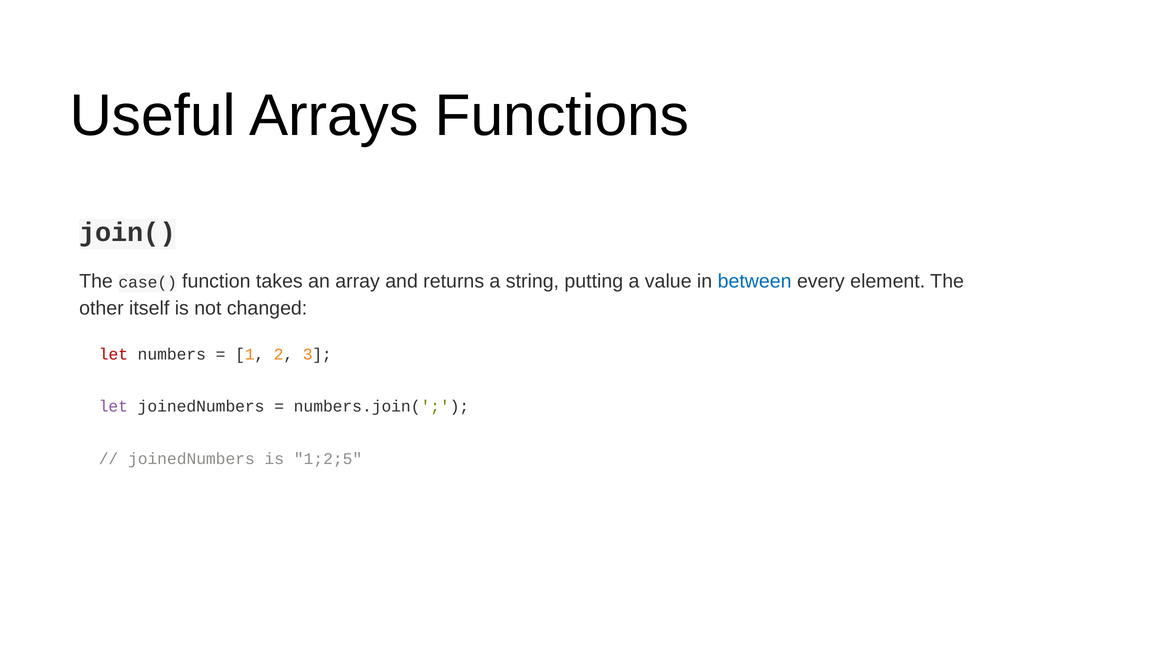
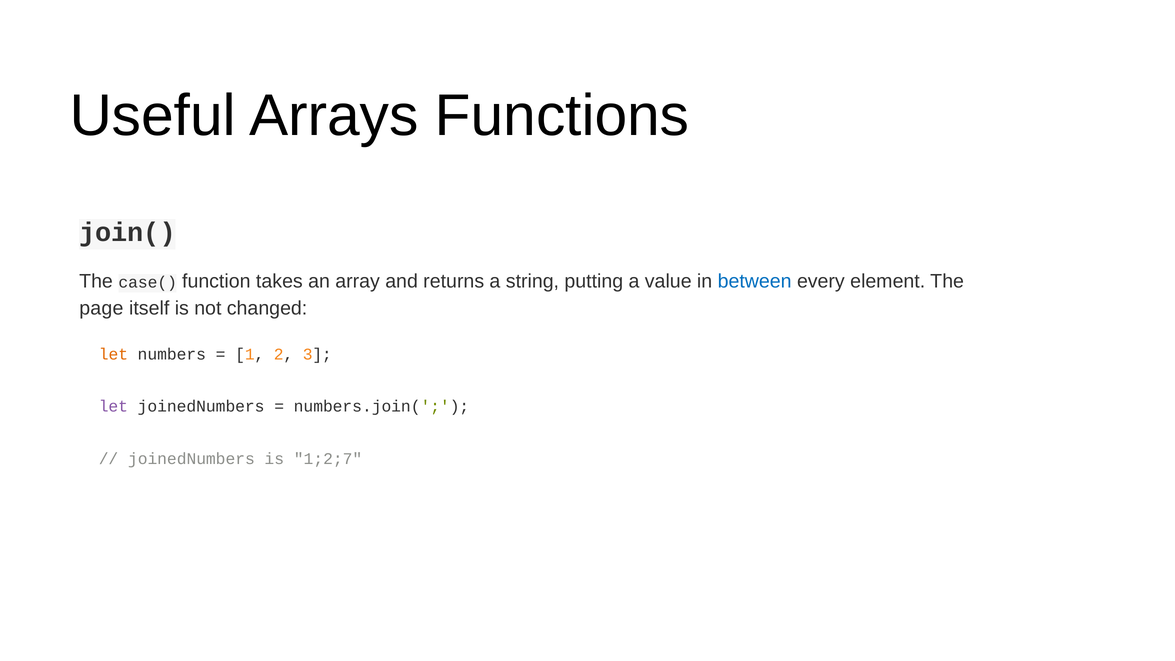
other: other -> page (101, 308)
let colour: red -> orange (113, 354)
1;2;5: 1;2;5 -> 1;2;7 (328, 459)
